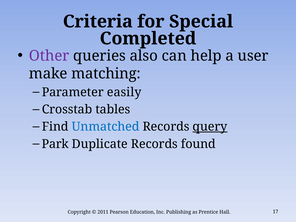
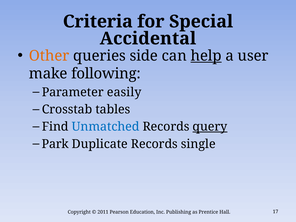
Completed: Completed -> Accidental (148, 39)
Other colour: purple -> orange (49, 56)
also: also -> side (144, 56)
help underline: none -> present (206, 56)
matching: matching -> following (106, 74)
found: found -> single (198, 144)
